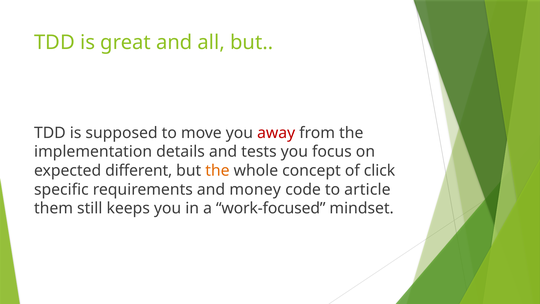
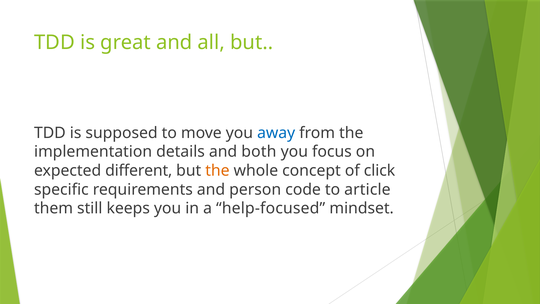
away colour: red -> blue (276, 133)
tests: tests -> both (259, 152)
money: money -> person (255, 189)
work-focused: work-focused -> help-focused (271, 208)
